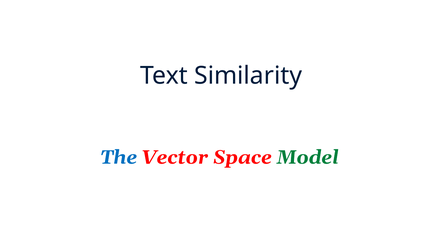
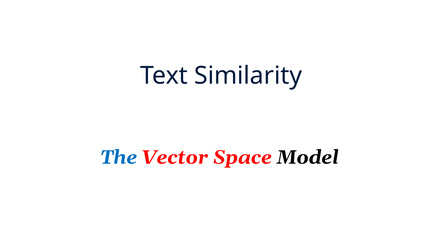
Model colour: green -> black (308, 157)
